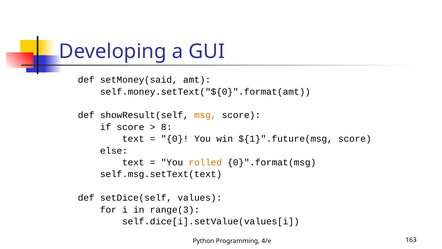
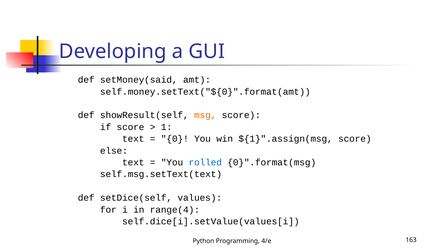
8: 8 -> 1 (167, 127)
${1}".future(msg: ${1}".future(msg -> ${1}".assign(msg (286, 139)
rolled colour: orange -> blue (205, 162)
range(3: range(3 -> range(4 (175, 209)
